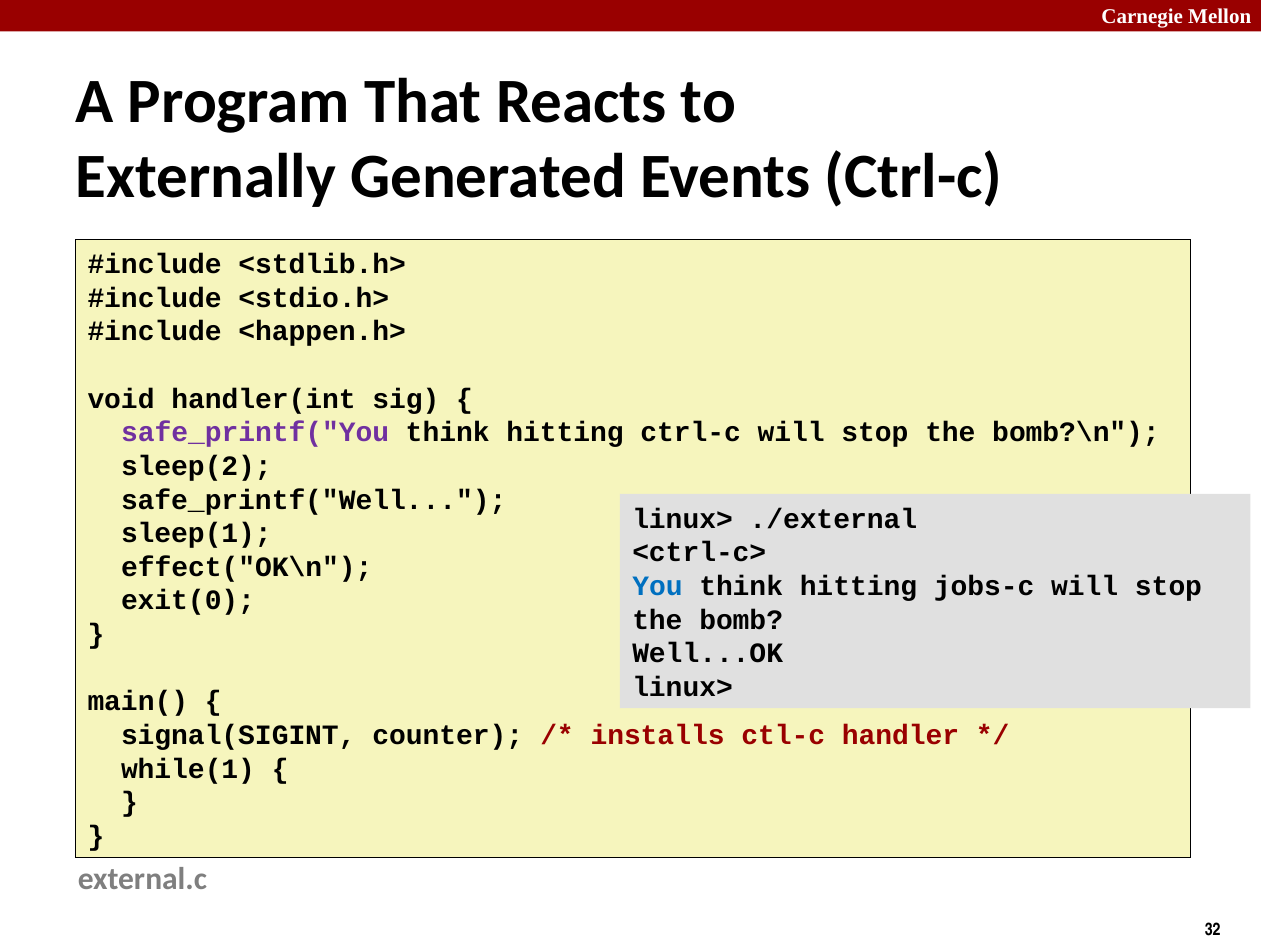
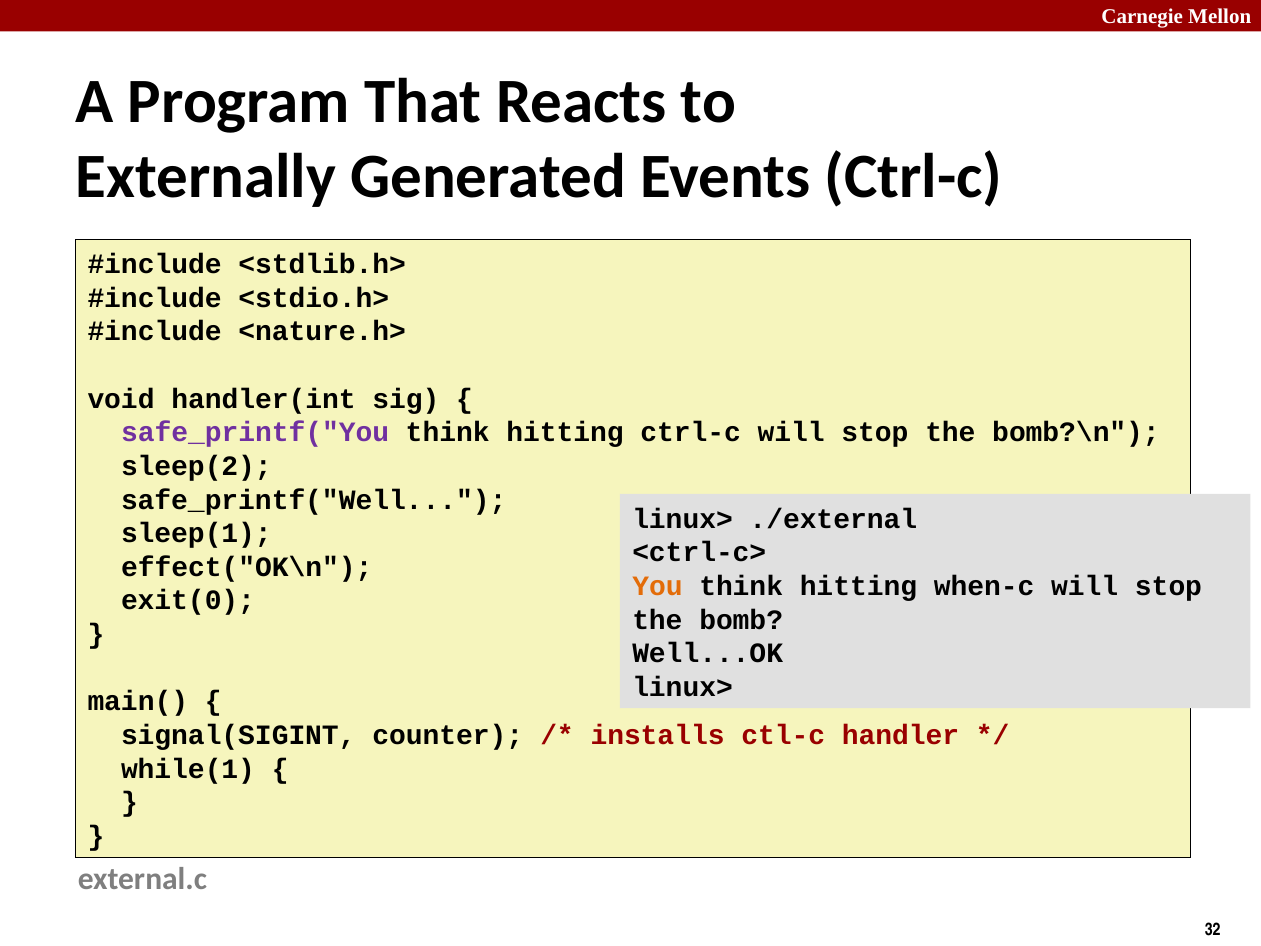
<happen.h>: <happen.h> -> <nature.h> (322, 332)
You colour: blue -> orange (657, 586)
jobs-c: jobs-c -> when-c (984, 586)
